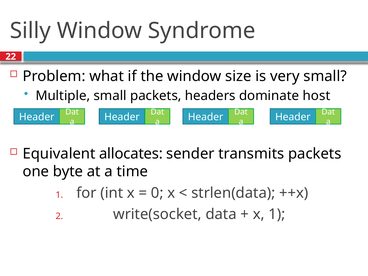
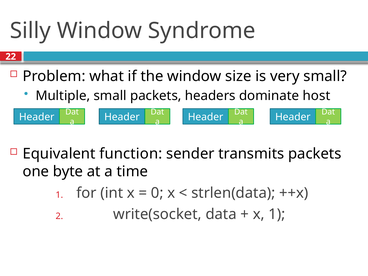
allocates: allocates -> function (131, 154)
